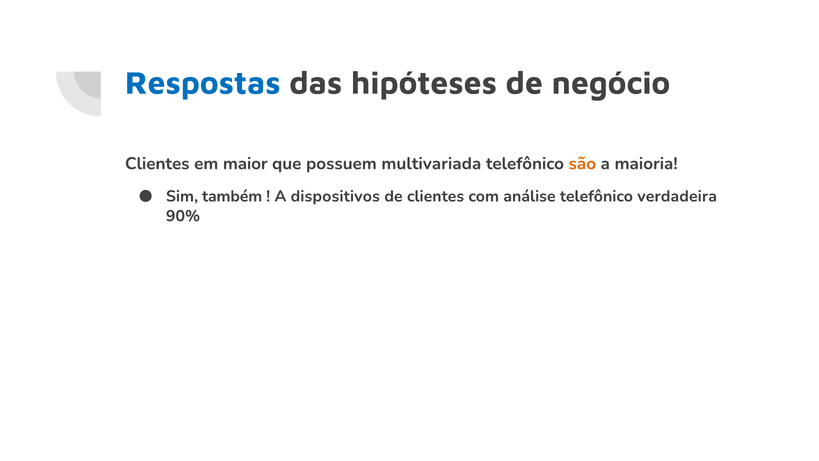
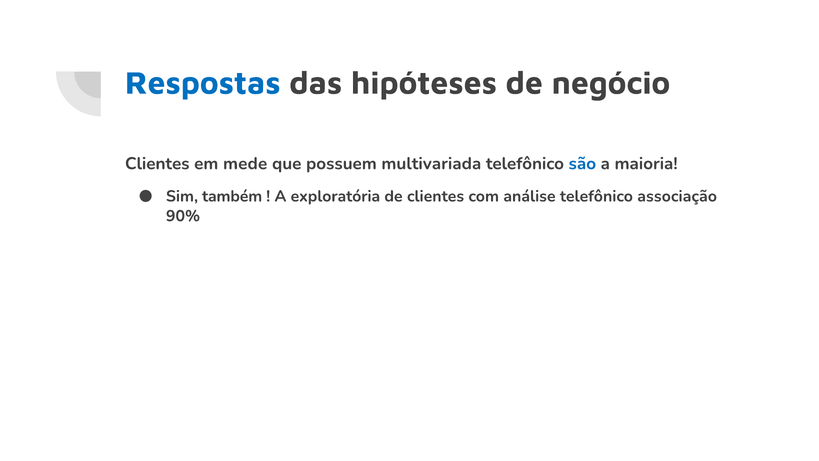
maior: maior -> mede (245, 163)
são colour: orange -> blue (582, 163)
dispositivos: dispositivos -> exploratória (335, 196)
verdadeira: verdadeira -> associação (677, 196)
